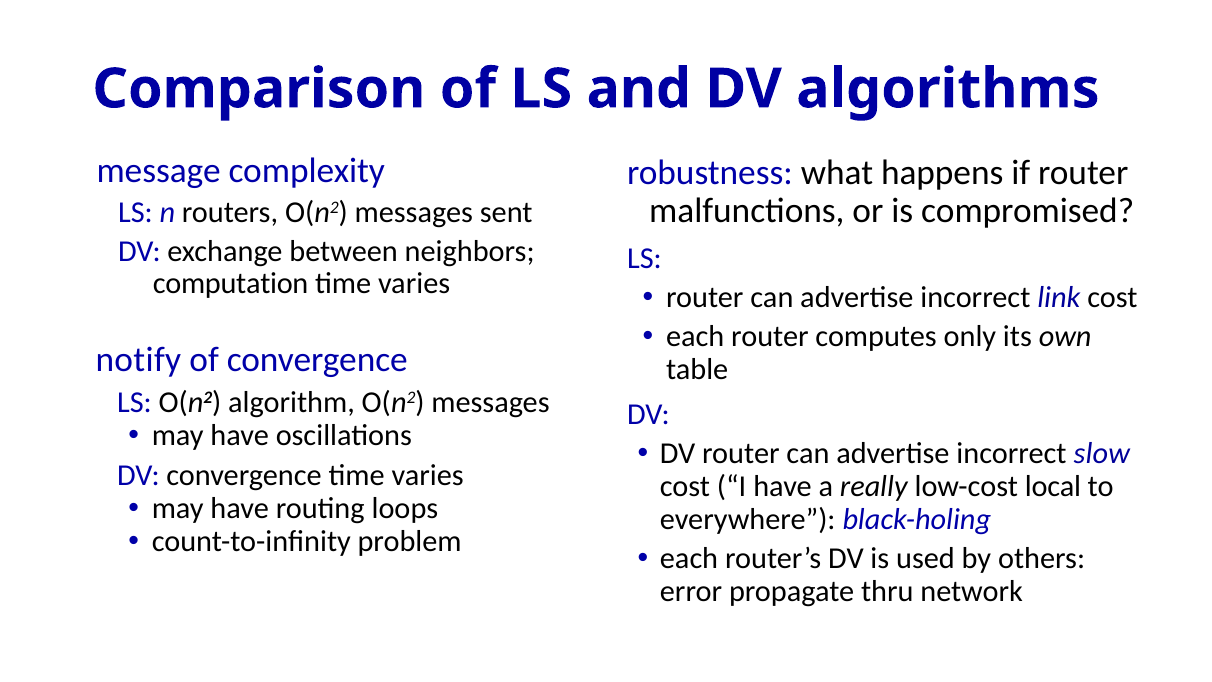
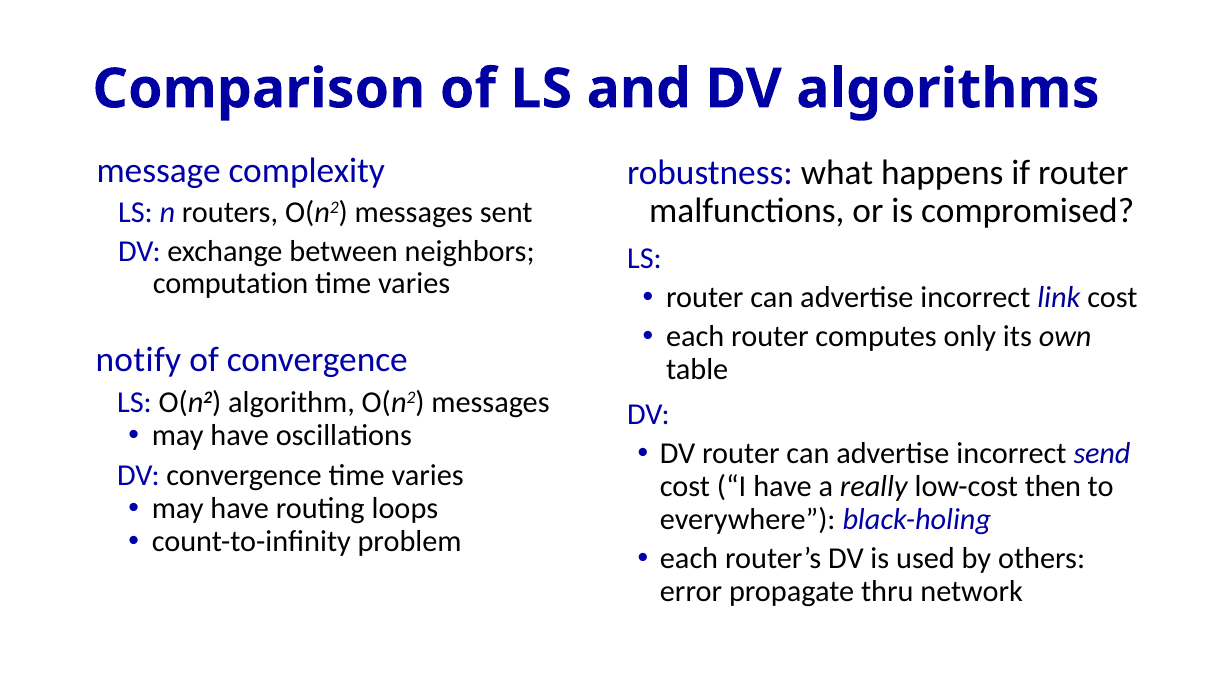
slow: slow -> send (1102, 454)
local: local -> then (1053, 486)
